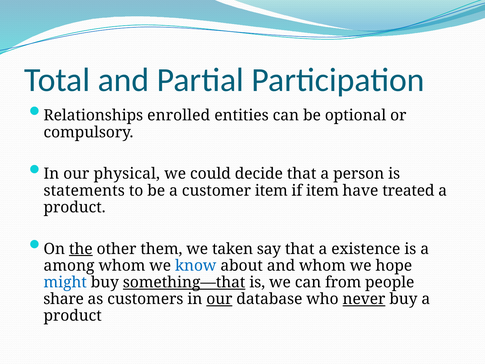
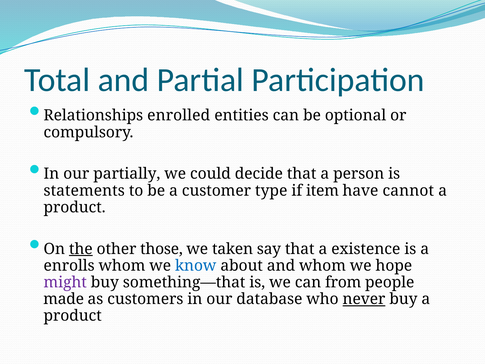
physical: physical -> partially (127, 174)
customer item: item -> type (271, 190)
treated: treated -> cannot (408, 190)
them: them -> those (162, 249)
among: among -> enrolls (69, 265)
might colour: blue -> purple (65, 282)
something—that underline: present -> none (184, 282)
share: share -> made (64, 299)
our underline: present -> none (219, 299)
